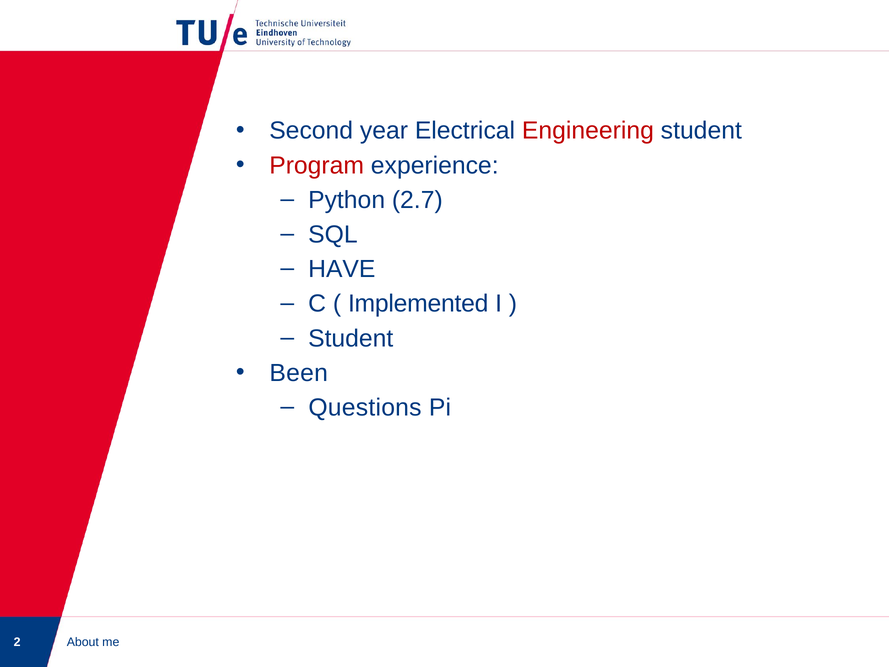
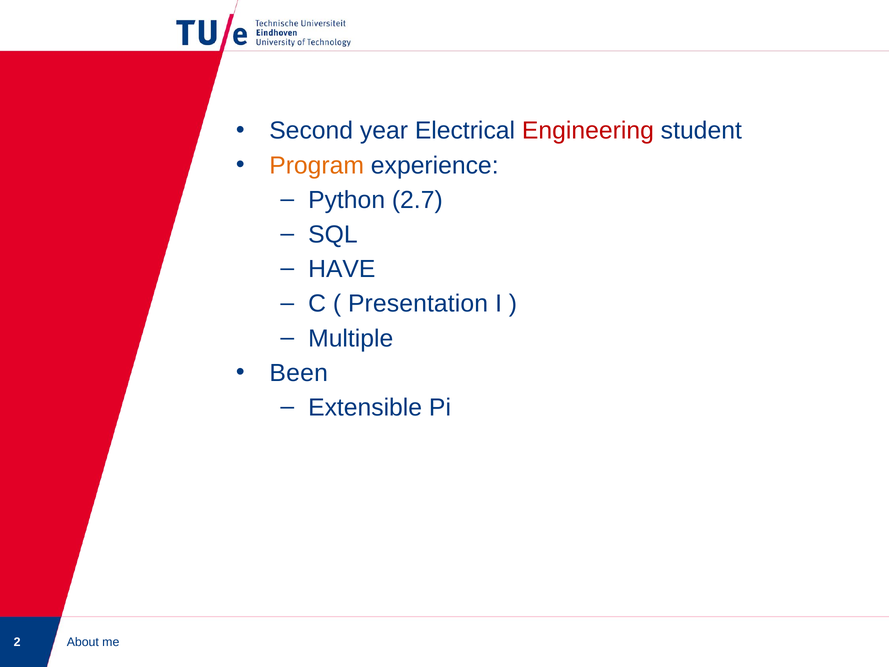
Program colour: red -> orange (317, 165)
Implemented: Implemented -> Presentation (418, 304)
Student: Student -> Multiple (351, 338)
Questions: Questions -> Extensible (365, 407)
